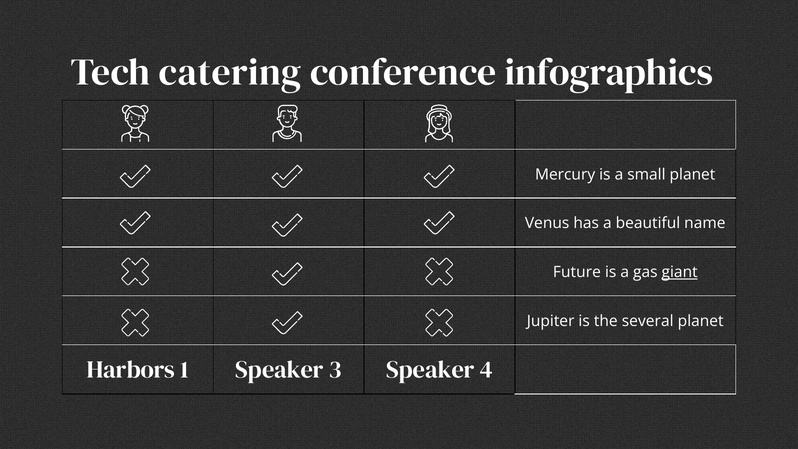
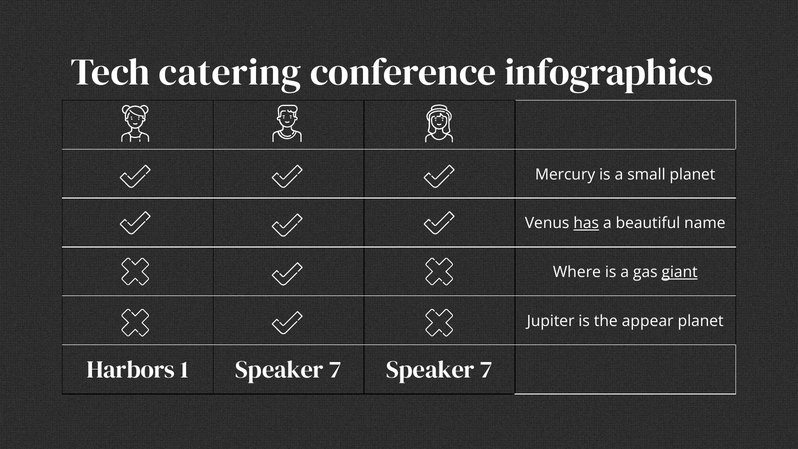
has underline: none -> present (586, 223)
Future: Future -> Where (577, 272)
several: several -> appear (648, 321)
1 Speaker 3: 3 -> 7 (335, 370)
4: 4 -> 7 (486, 370)
